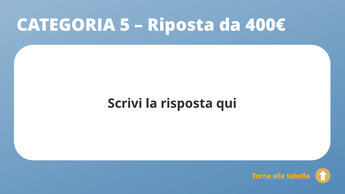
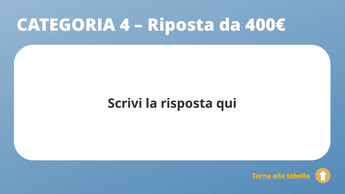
5: 5 -> 4 (125, 25)
